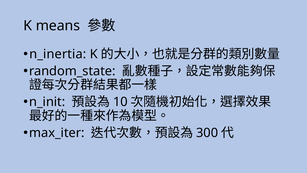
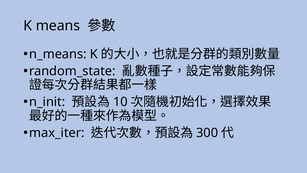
n_inertia: n_inertia -> n_means (58, 54)
